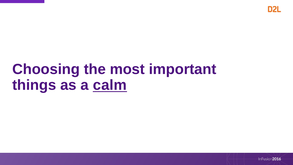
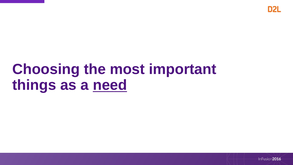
calm: calm -> need (110, 85)
